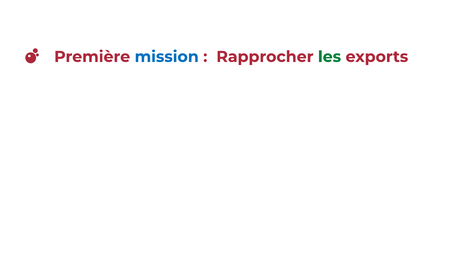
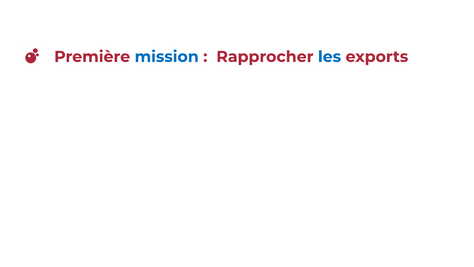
les colour: green -> blue (330, 57)
